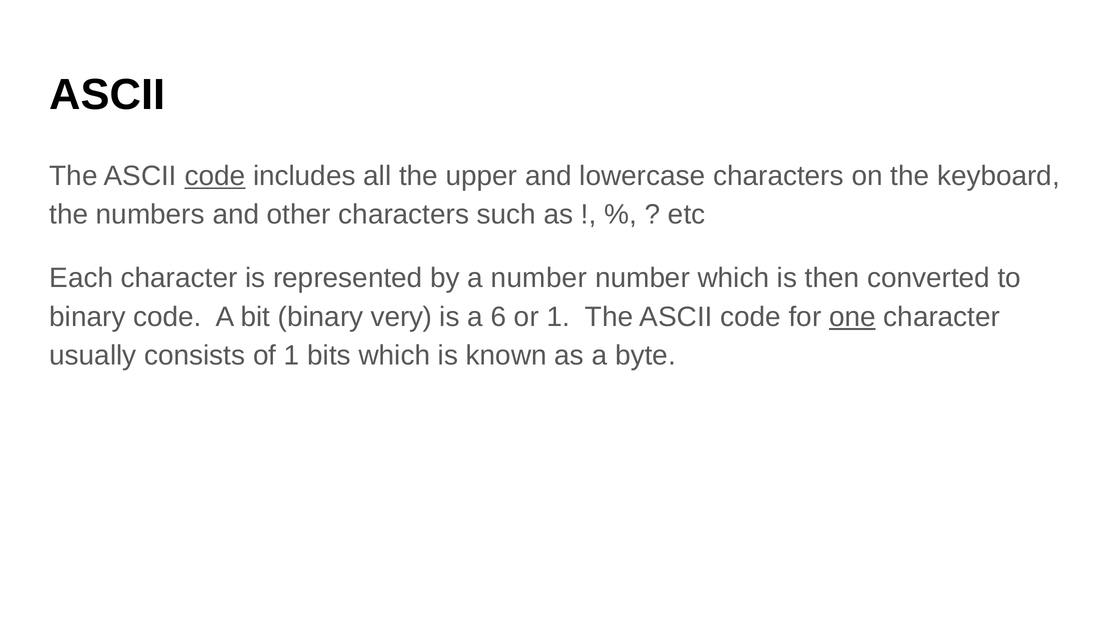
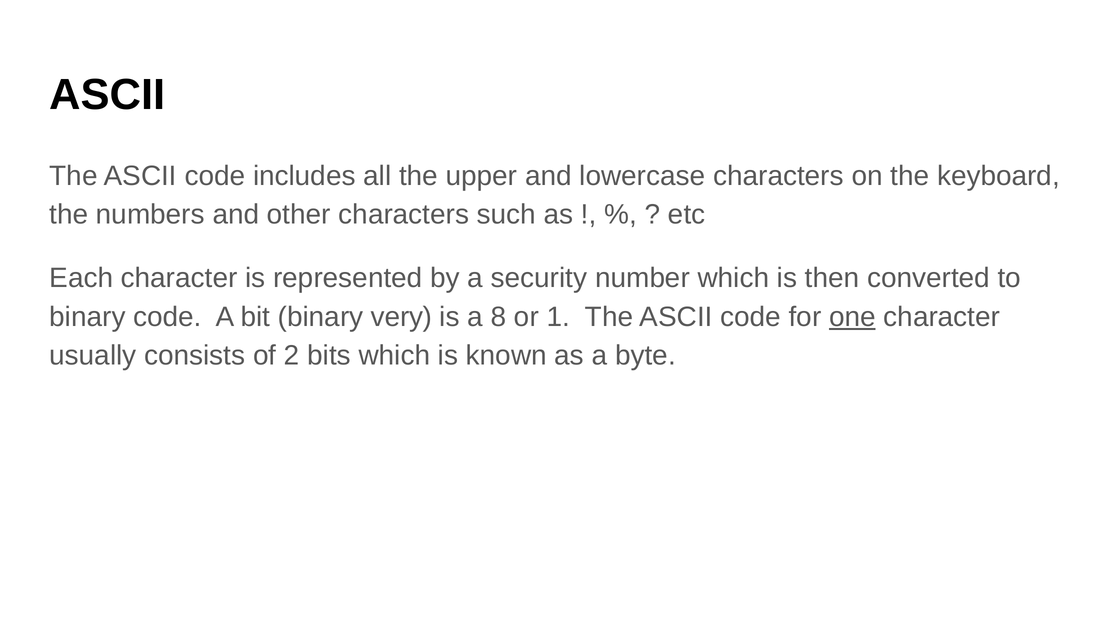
code underline: present -> none (215, 176)
a number: number -> security (539, 278)
6: 6 -> 8 (498, 317)
of 1: 1 -> 2 (292, 356)
